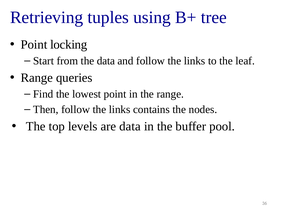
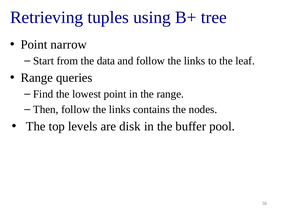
locking: locking -> narrow (69, 45)
are data: data -> disk (130, 126)
